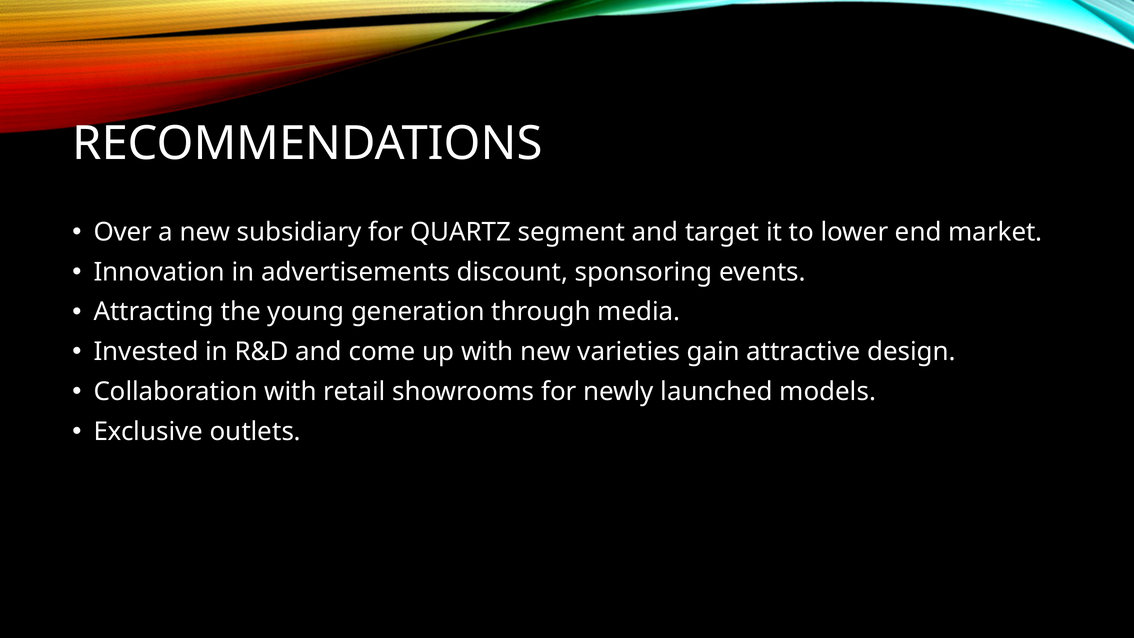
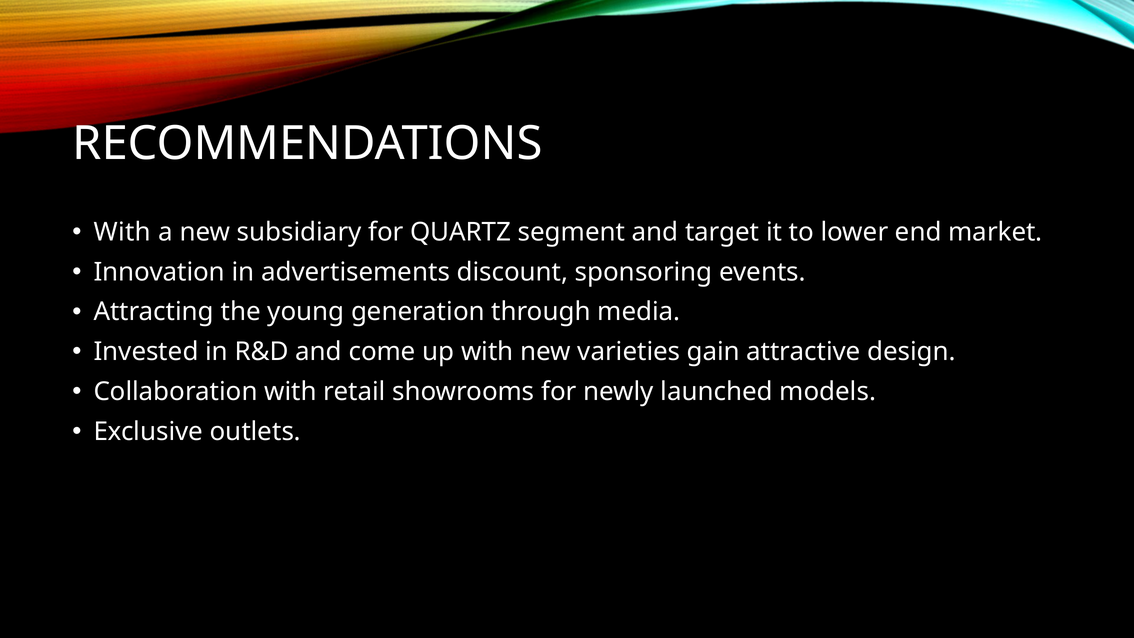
Over: Over -> With (122, 232)
